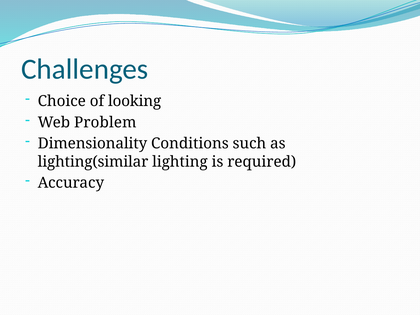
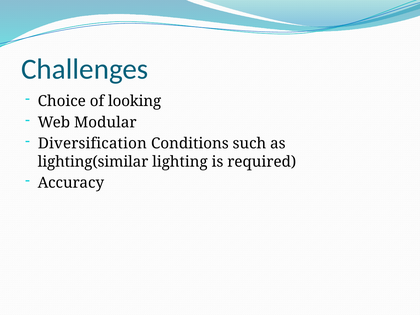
Problem: Problem -> Modular (105, 122)
Dimensionality: Dimensionality -> Diversification (92, 144)
